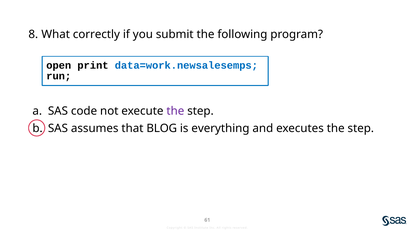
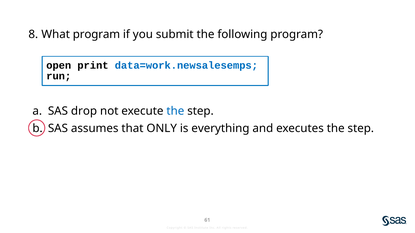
What correctly: correctly -> program (96, 34)
code: code -> drop (84, 111)
the colour: purple -> blue (175, 111)
BLOG: BLOG -> ONLY (162, 129)
